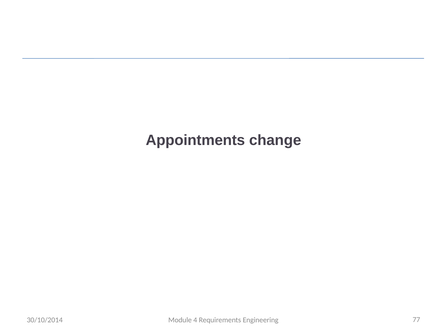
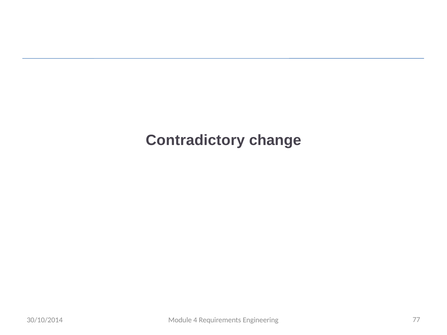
Appointments: Appointments -> Contradictory (195, 140)
